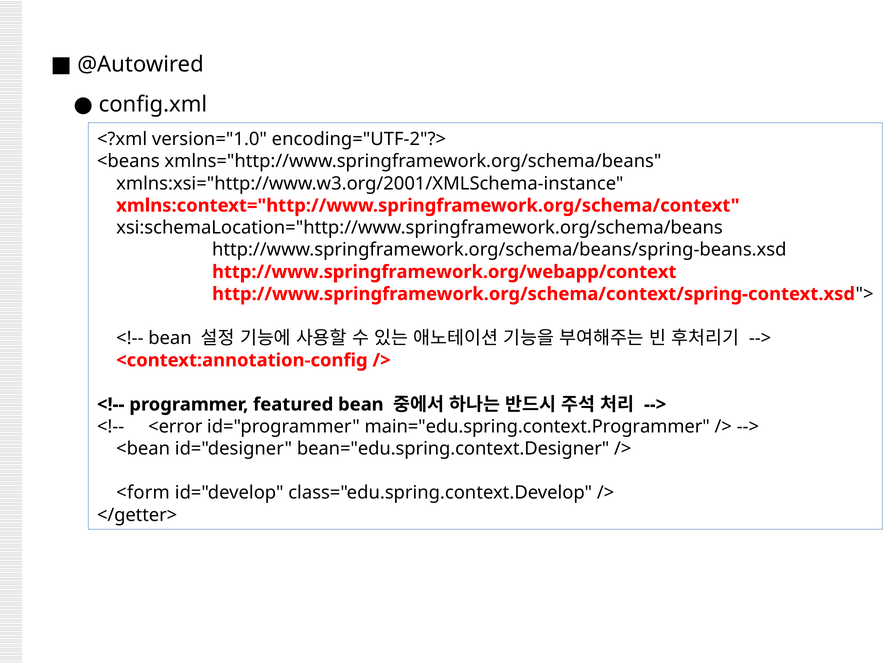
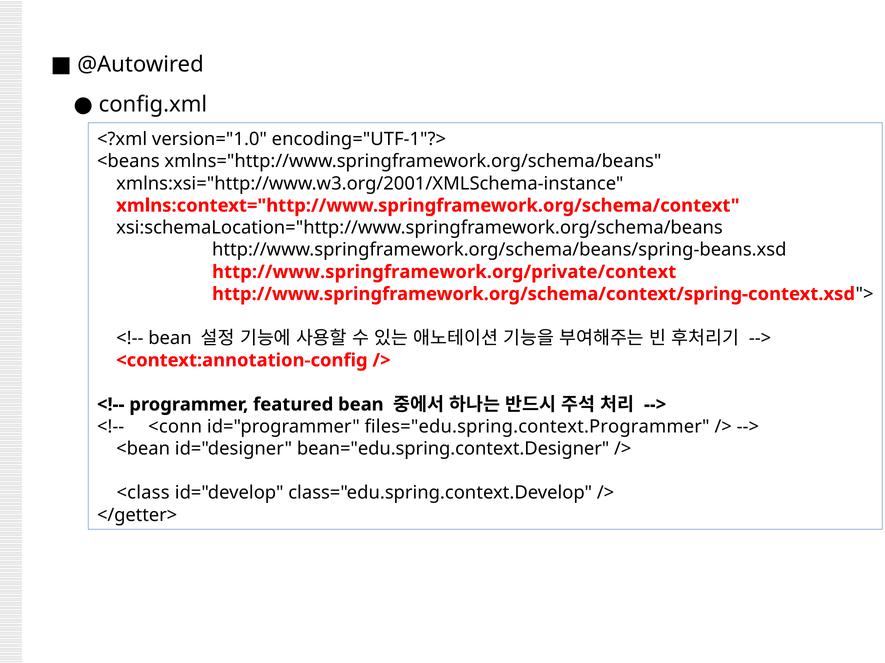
encoding="UTF-2"?>: encoding="UTF-2"?> -> encoding="UTF-1"?> (359, 139)
http://www.springframework.org/webapp/context: http://www.springframework.org/webapp/context -> http://www.springframework.org/private/context (444, 272)
<error: <error -> <conn (175, 427)
main="edu.spring.context.Programmer: main="edu.spring.context.Programmer -> files="edu.spring.context.Programmer (537, 427)
<form: <form -> <class (143, 493)
